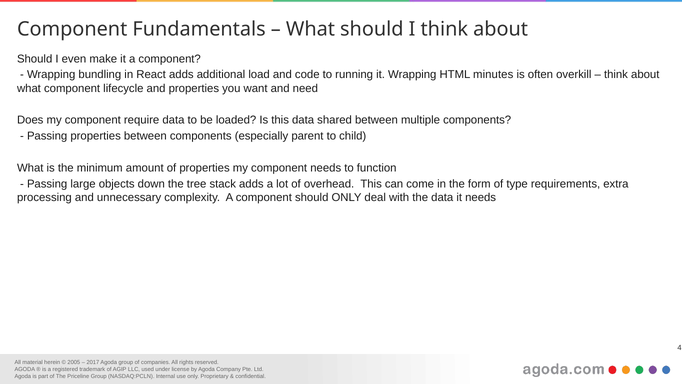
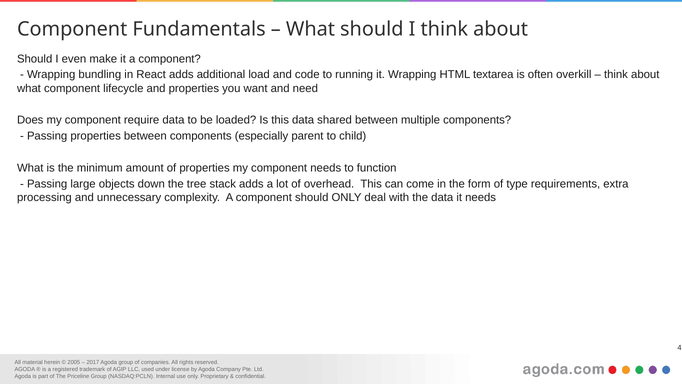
minutes: minutes -> textarea (493, 75)
